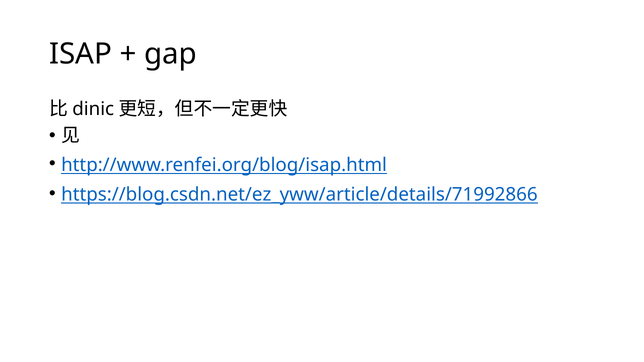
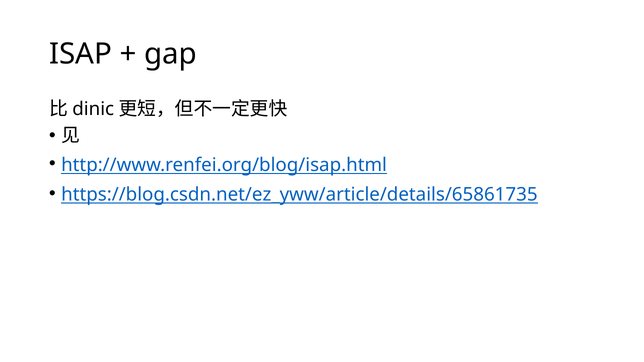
https://blog.csdn.net/ez_yww/article/details/71992866: https://blog.csdn.net/ez_yww/article/details/71992866 -> https://blog.csdn.net/ez_yww/article/details/65861735 (299, 195)
